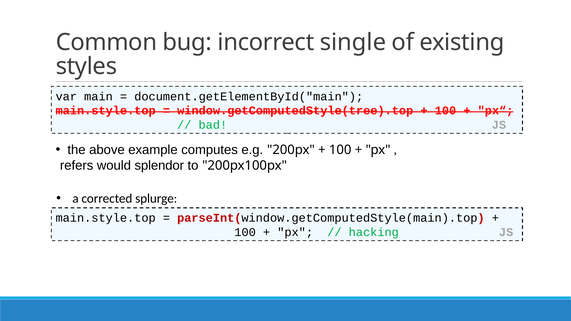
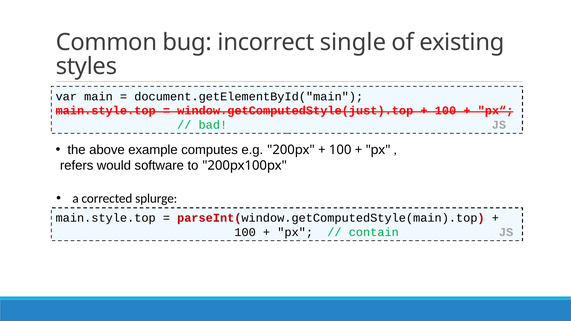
window.getComputedStyle(tree).top: window.getComputedStyle(tree).top -> window.getComputedStyle(just).top (295, 111)
splendor: splendor -> software (159, 166)
hacking: hacking -> contain (374, 232)
